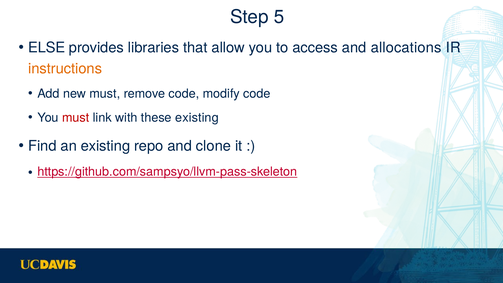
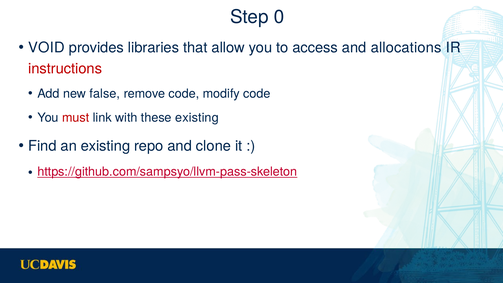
5: 5 -> 0 (279, 17)
ELSE: ELSE -> VOID (46, 48)
instructions colour: orange -> red (65, 69)
new must: must -> false (105, 94)
